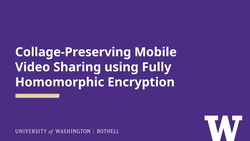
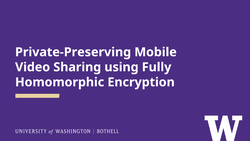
Collage-Preserving: Collage-Preserving -> Private-Preserving (73, 52)
